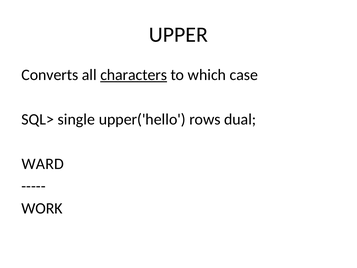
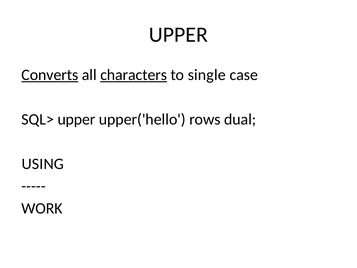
Converts underline: none -> present (50, 75)
which: which -> single (207, 75)
SQL> single: single -> upper (76, 119)
WARD: WARD -> USING (43, 164)
